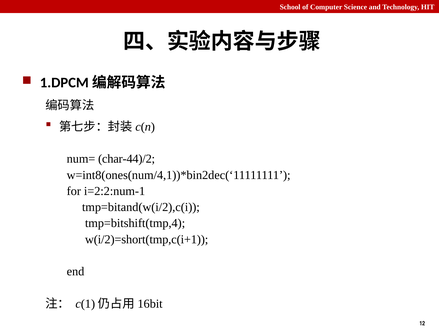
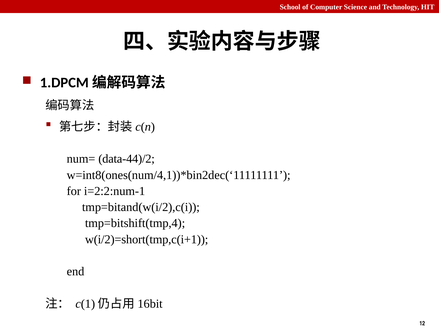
char-44)/2: char-44)/2 -> data-44)/2 (127, 159)
